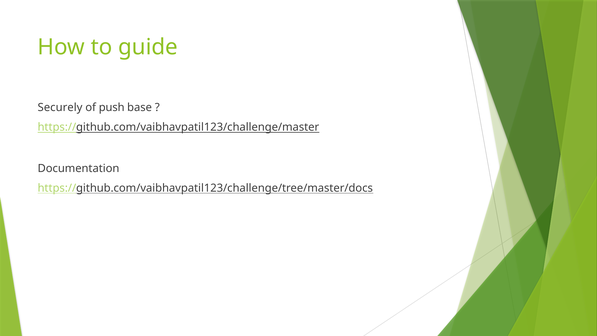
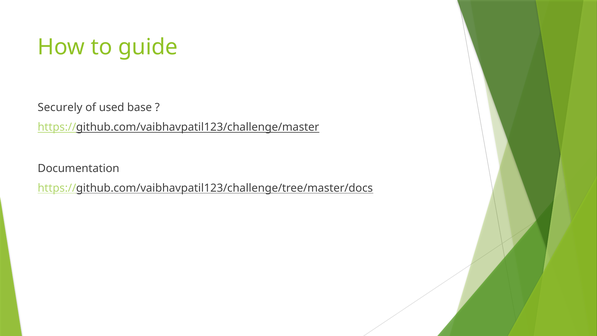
push: push -> used (112, 108)
